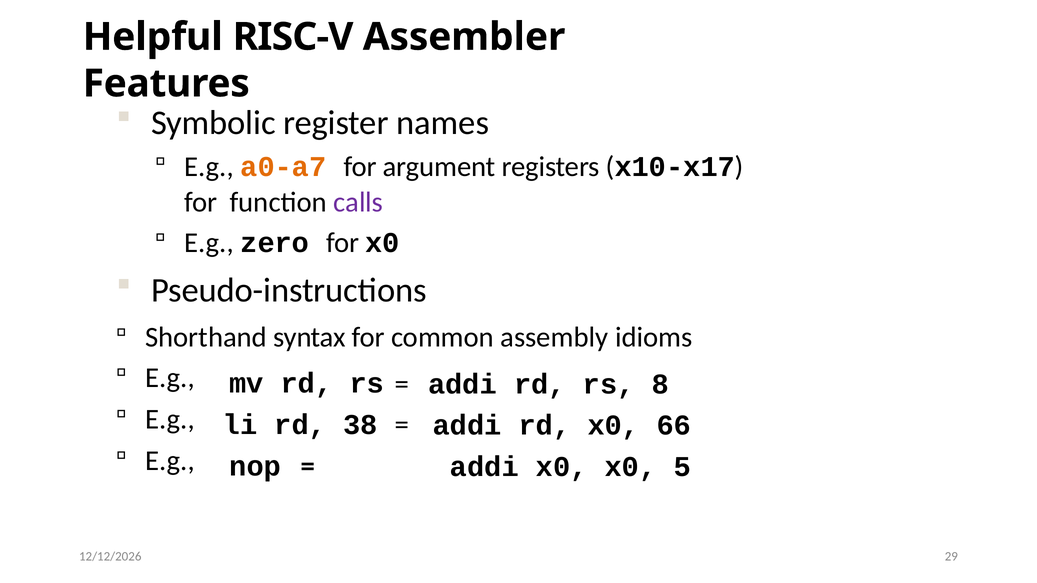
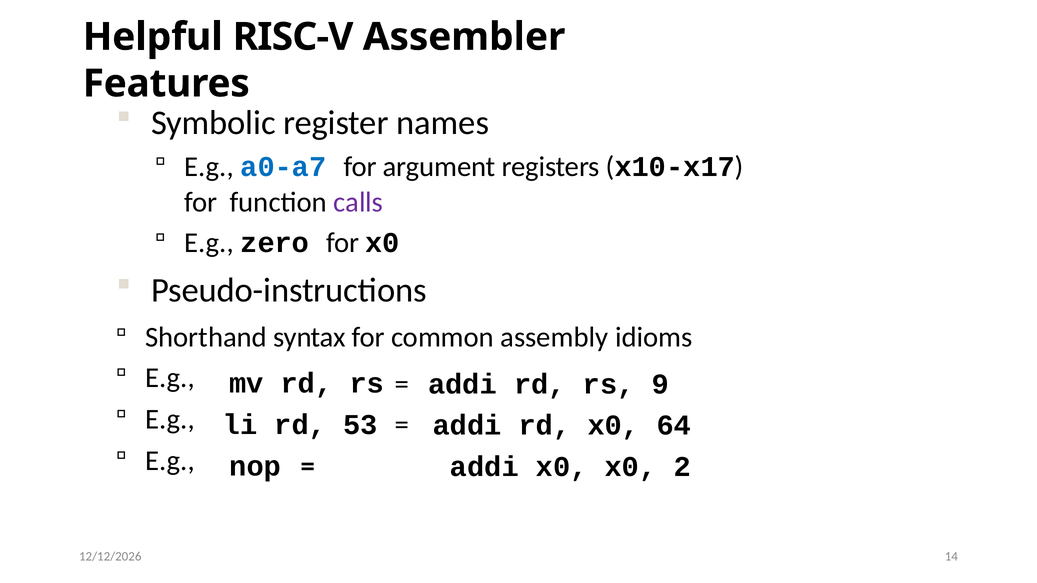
a0-a7 colour: orange -> blue (283, 167)
8: 8 -> 9 (660, 384)
38: 38 -> 53 (360, 425)
66: 66 -> 64 (674, 425)
5: 5 -> 2 (682, 467)
29: 29 -> 14 (951, 557)
